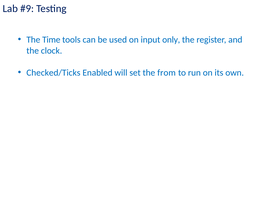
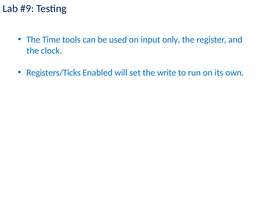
Checked/Ticks: Checked/Ticks -> Registers/Ticks (54, 73)
from: from -> write (167, 73)
